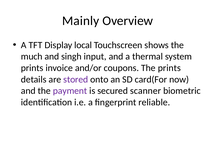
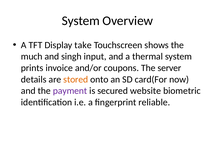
Mainly: Mainly -> System (81, 21)
local: local -> take (83, 45)
The prints: prints -> server (169, 68)
stored colour: purple -> orange (76, 80)
scanner: scanner -> website (146, 91)
